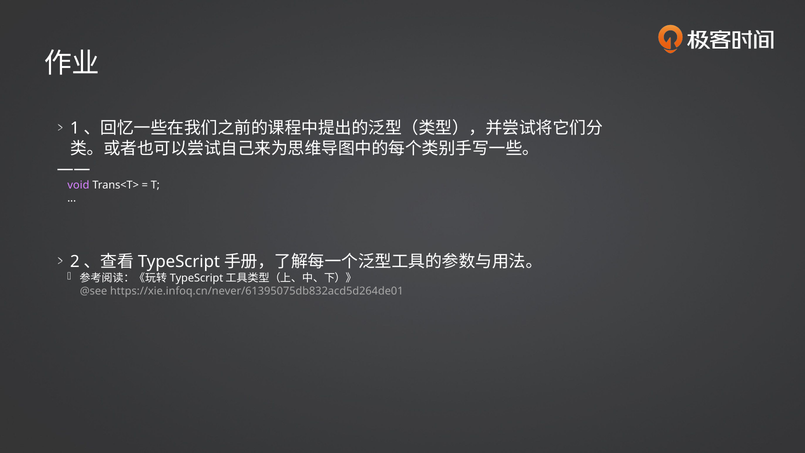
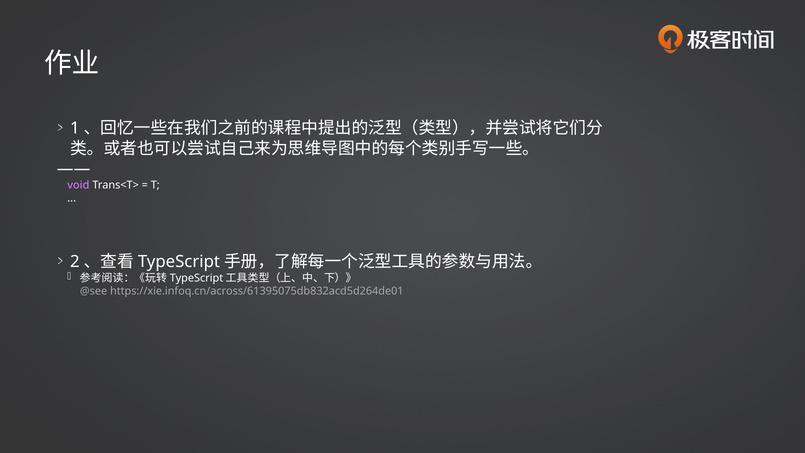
https://xie.infoq.cn/never/61395075db832acd5d264de01: https://xie.infoq.cn/never/61395075db832acd5d264de01 -> https://xie.infoq.cn/across/61395075db832acd5d264de01 (257, 291)
